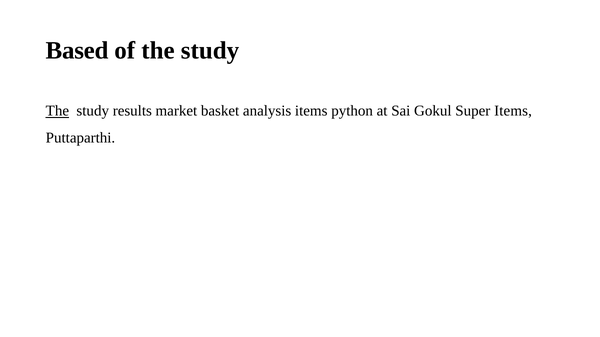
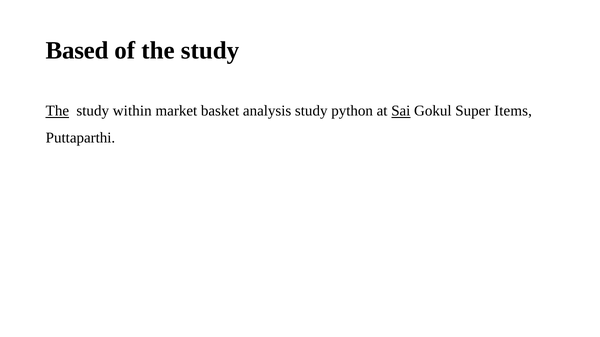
results: results -> within (132, 111)
analysis items: items -> study (311, 111)
Sai underline: none -> present (401, 111)
